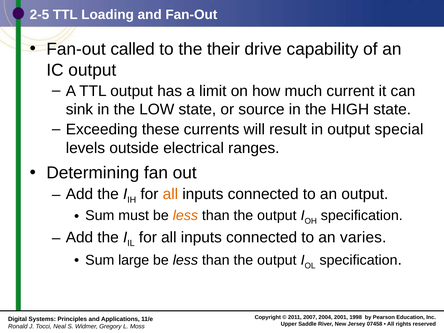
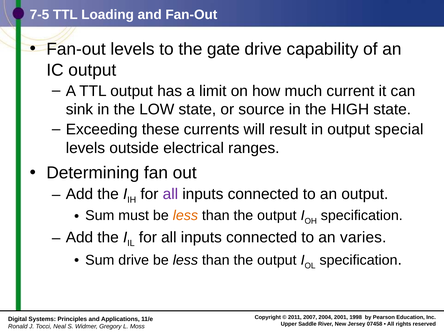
2-5: 2-5 -> 7-5 (39, 15)
Fan-out called: called -> levels (132, 49)
their: their -> gate (223, 49)
all colour: orange -> purple (170, 194)
Sum large: large -> drive (134, 260)
